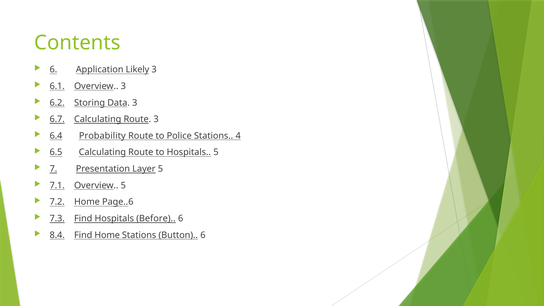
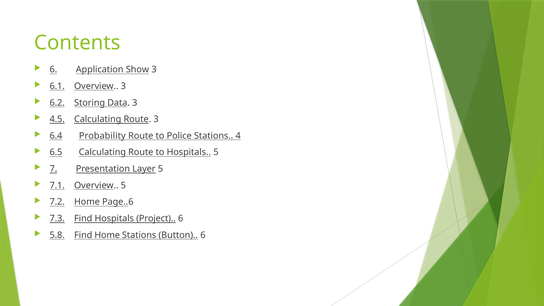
Likely: Likely -> Show (137, 70)
6.7: 6.7 -> 4.5 (57, 119)
Before: Before -> Project (156, 219)
8.4: 8.4 -> 5.8 (57, 235)
